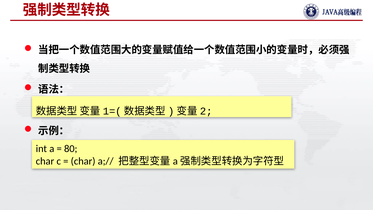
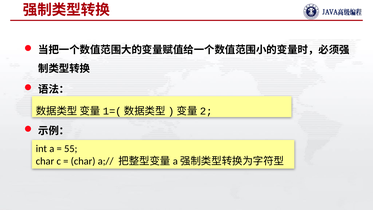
80: 80 -> 55 (71, 149)
